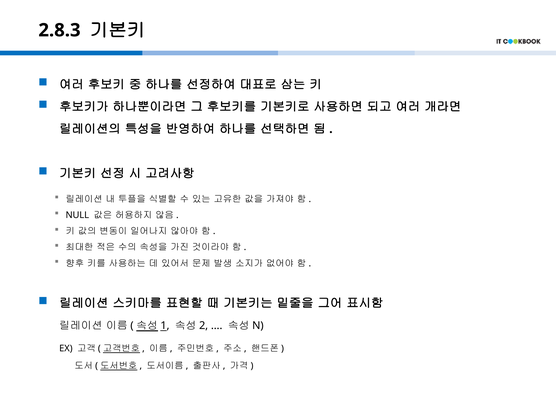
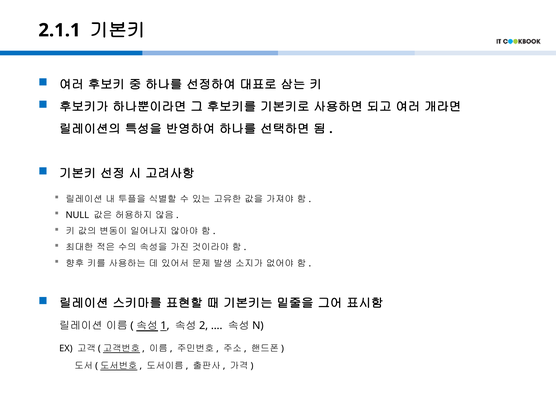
2.8.3: 2.8.3 -> 2.1.1 (59, 30)
